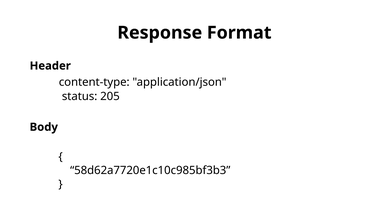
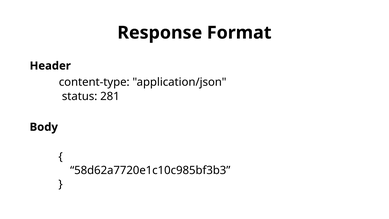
205: 205 -> 281 (110, 96)
